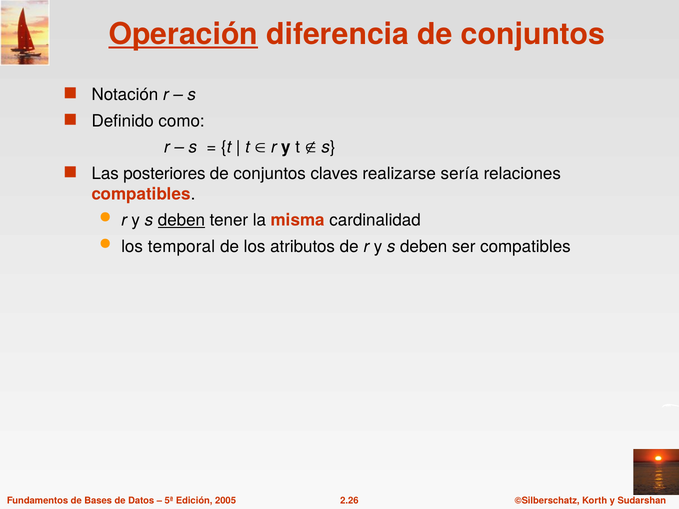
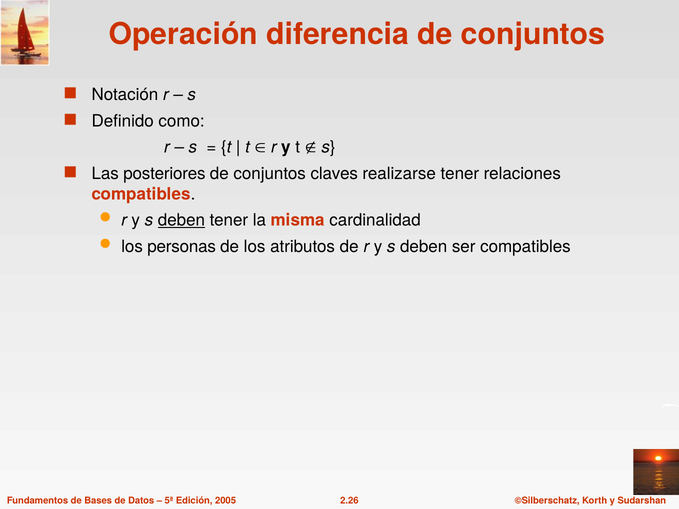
Operación underline: present -> none (183, 35)
realizarse sería: sería -> tener (460, 174)
temporal: temporal -> personas (182, 247)
